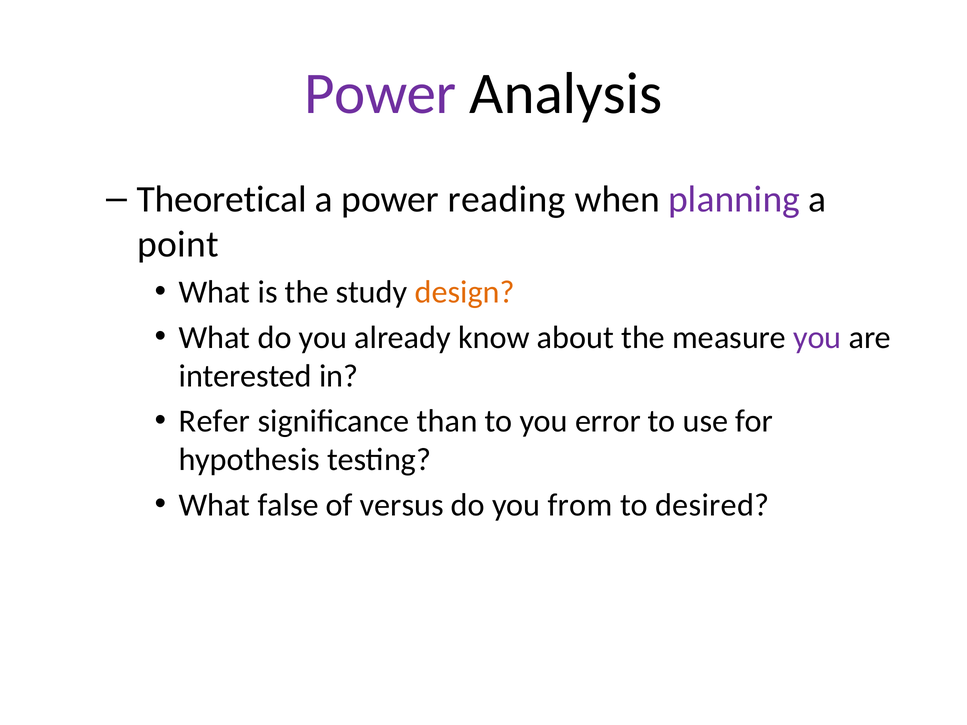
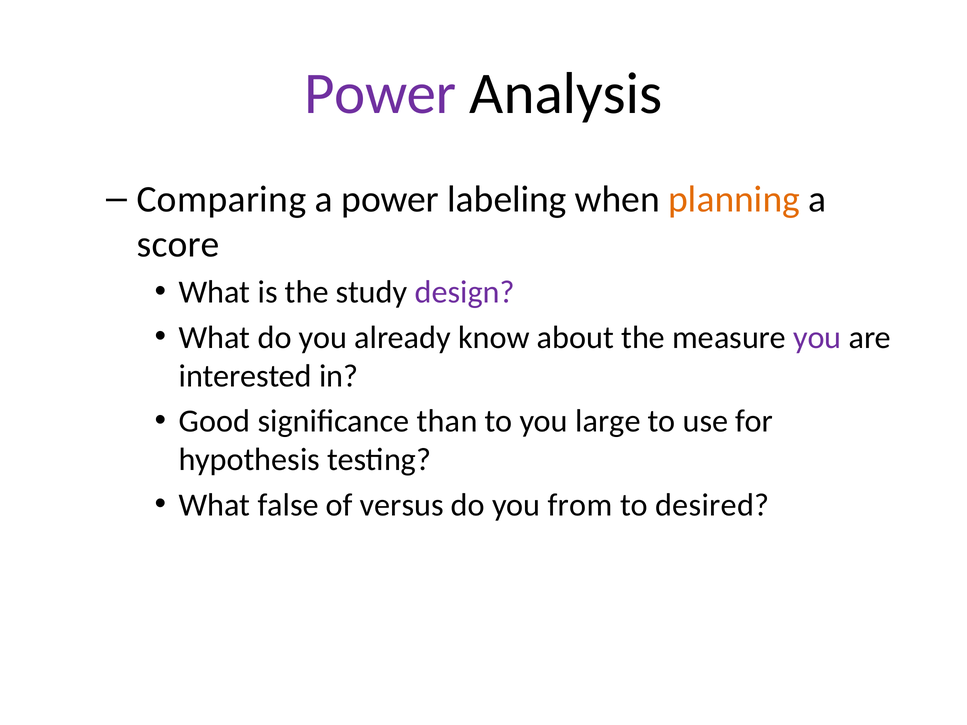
Theoretical: Theoretical -> Comparing (221, 199)
reading: reading -> labeling (507, 199)
planning colour: purple -> orange (734, 199)
point: point -> score (178, 244)
design colour: orange -> purple (465, 292)
Refer: Refer -> Good (215, 421)
error: error -> large (608, 421)
